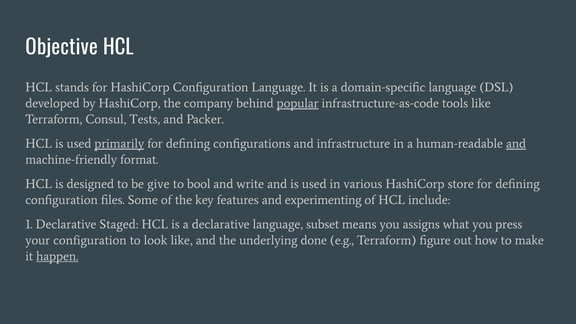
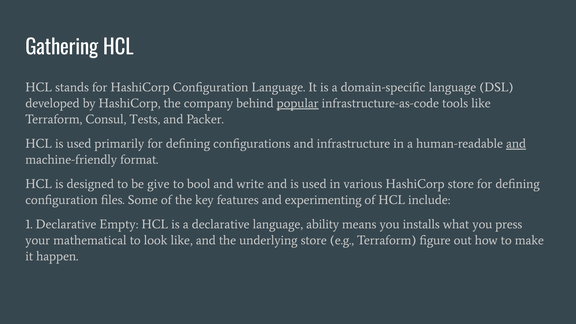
Objective: Objective -> Gathering (62, 48)
primarily underline: present -> none (119, 144)
Staged: Staged -> Empty (119, 224)
subset: subset -> ability (323, 224)
assigns: assigns -> installs (421, 224)
your configuration: configuration -> mathematical (90, 240)
underlying done: done -> store (314, 240)
happen underline: present -> none (57, 256)
